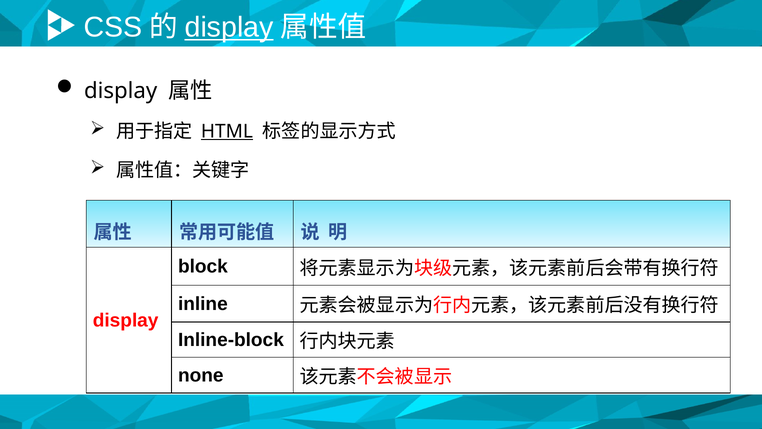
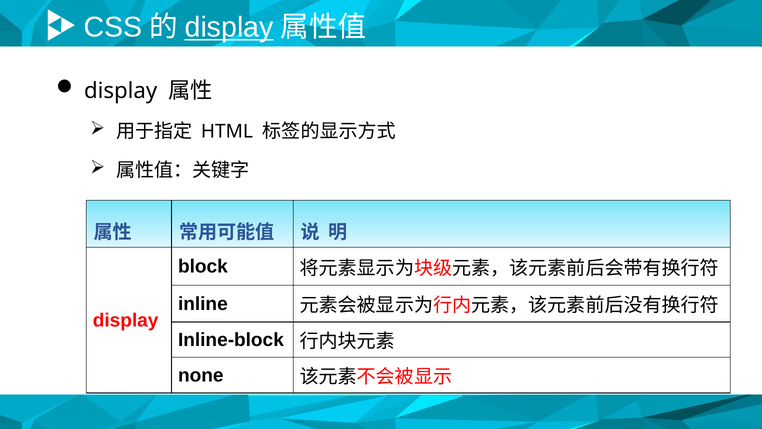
HTML underline: present -> none (227, 131)
